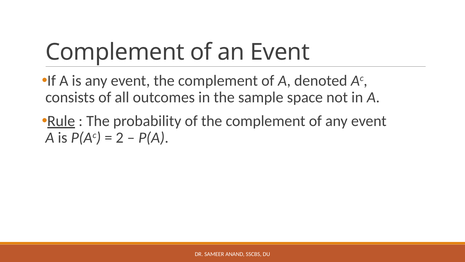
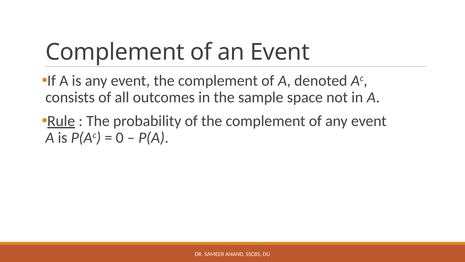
2: 2 -> 0 (120, 137)
